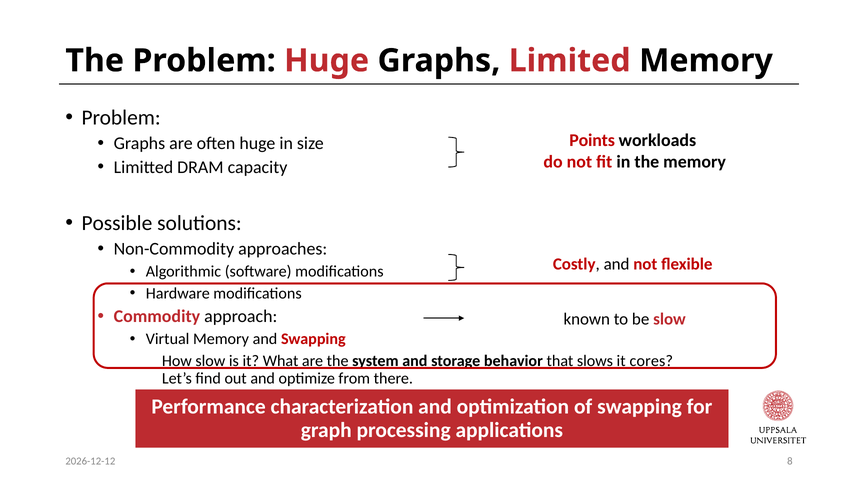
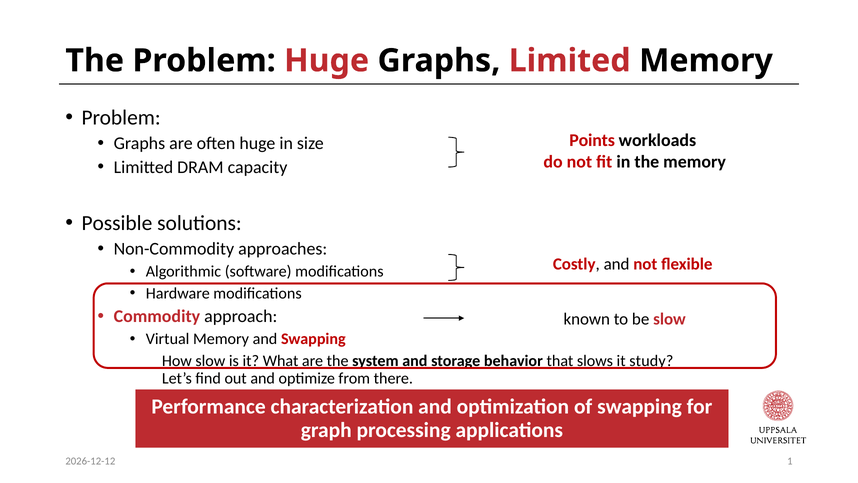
cores: cores -> study (651, 361)
8: 8 -> 1 (790, 461)
